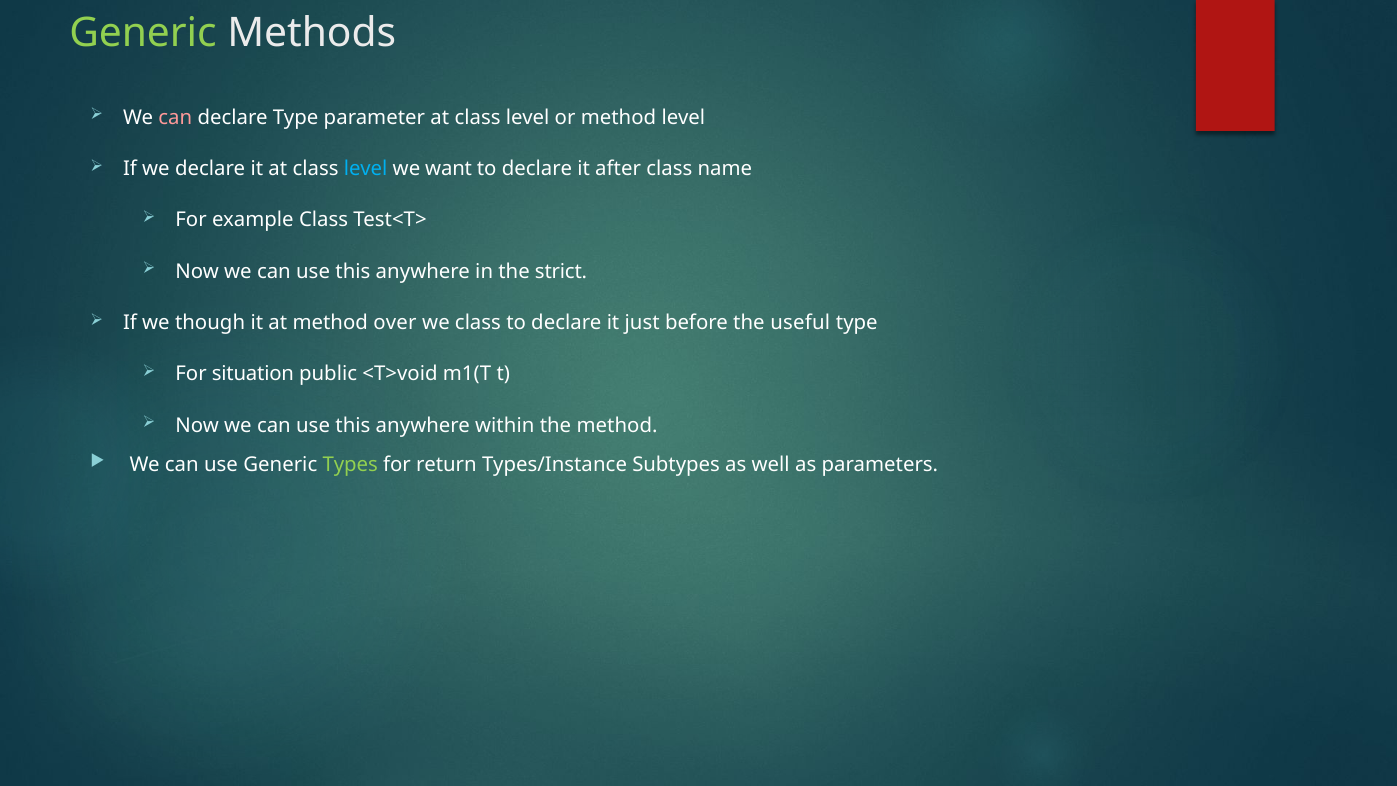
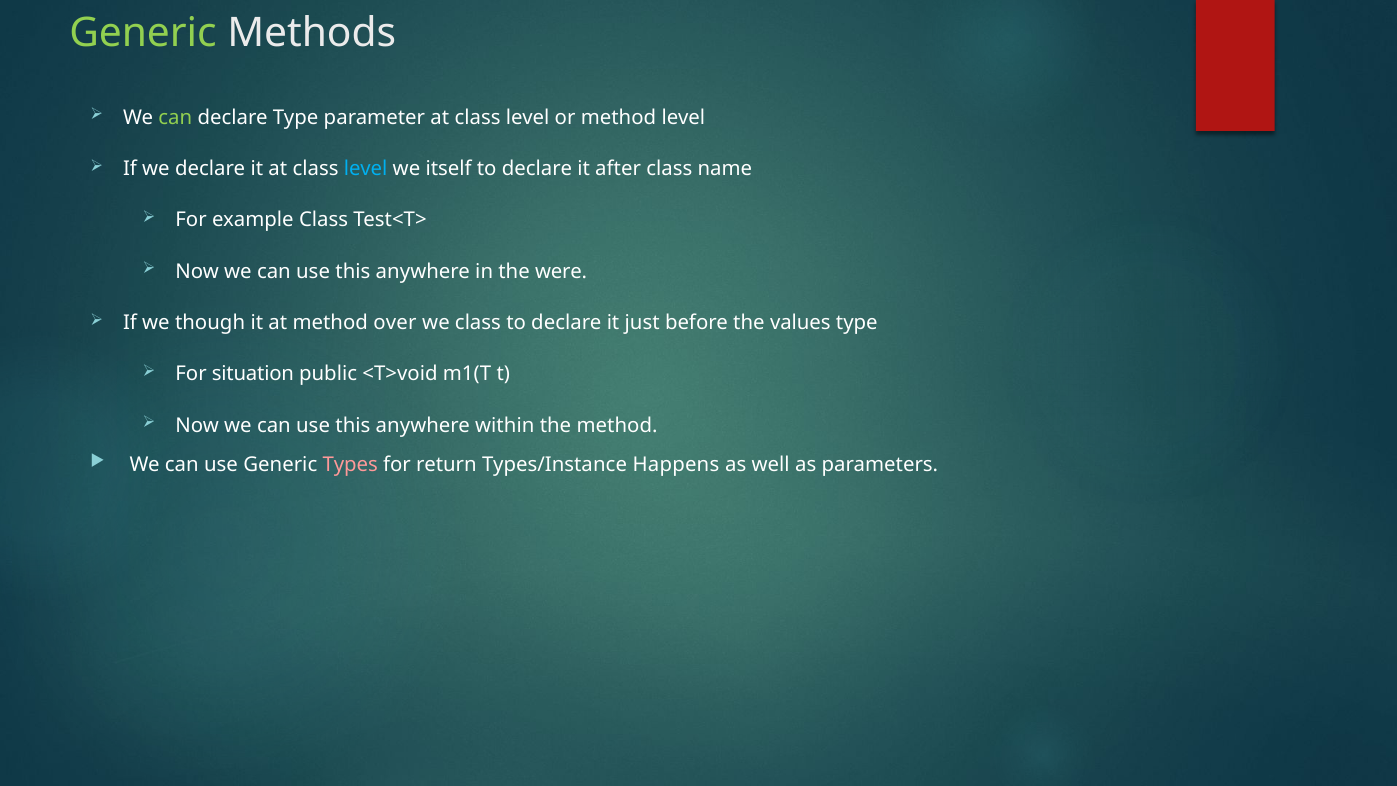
can colour: pink -> light green (175, 117)
want: want -> itself (449, 169)
strict: strict -> were (561, 271)
useful: useful -> values (800, 323)
Types colour: light green -> pink (350, 464)
Subtypes: Subtypes -> Happens (676, 464)
